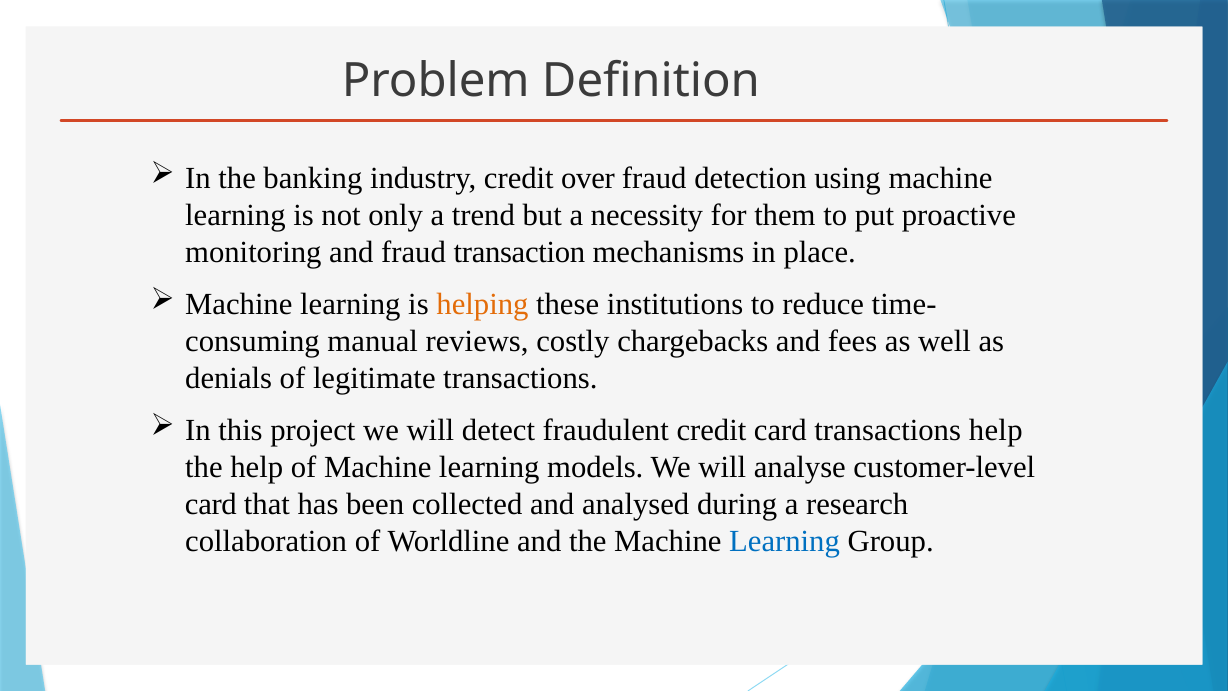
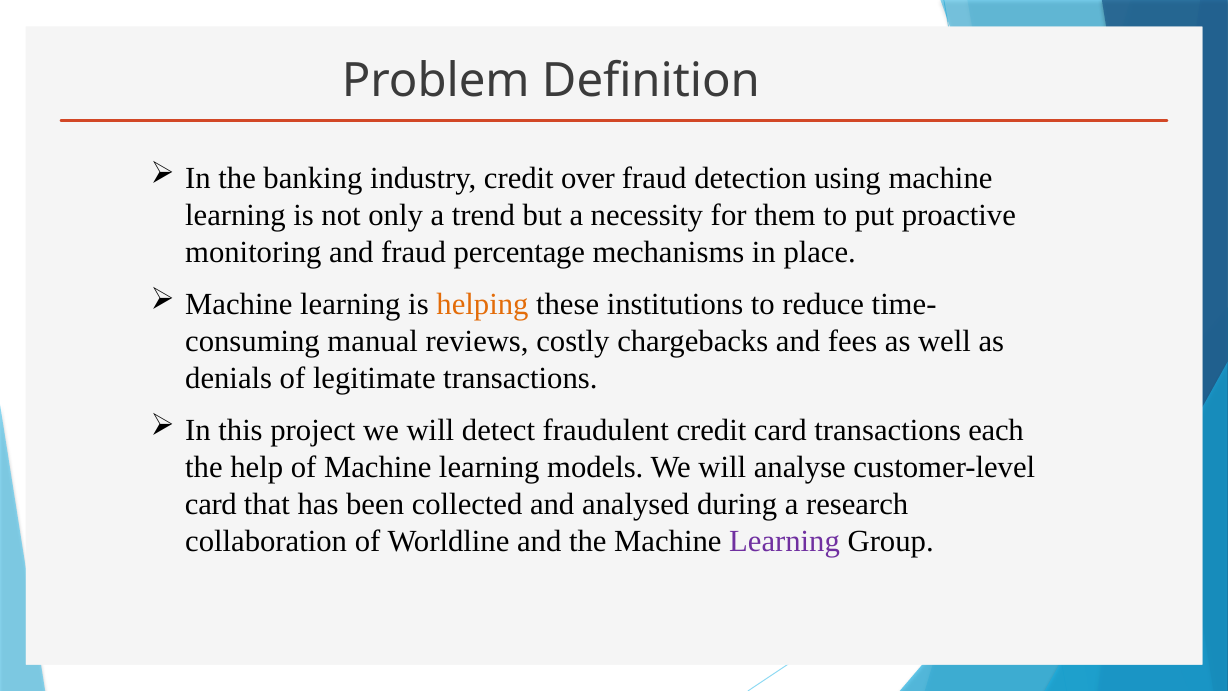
transaction: transaction -> percentage (519, 252)
transactions help: help -> each (996, 430)
Learning colour: blue -> purple (785, 541)
